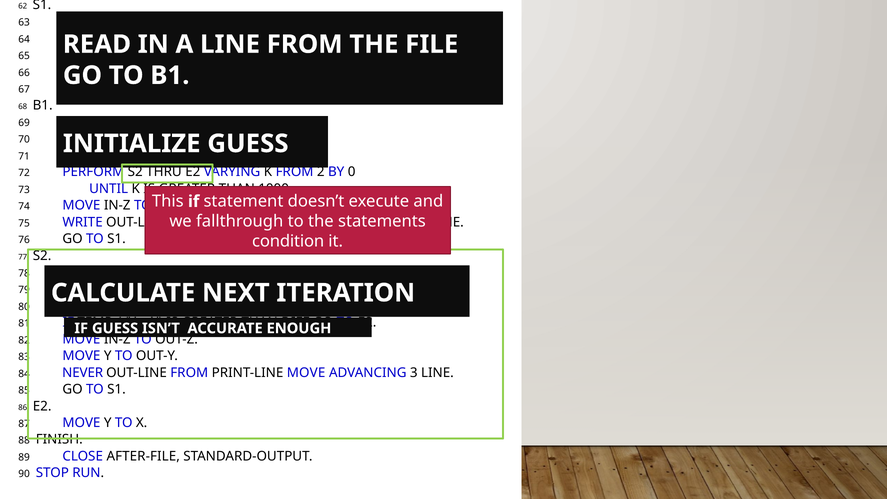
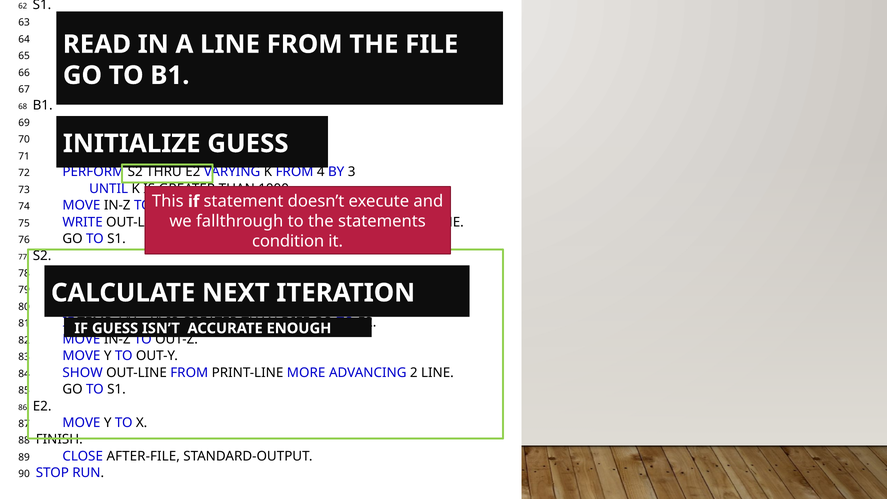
FROM 2: 2 -> 4 (321, 172)
0: 0 -> 3 (352, 172)
NEVER: NEVER -> SHOW (83, 373)
PRINT-LINE MOVE: MOVE -> MORE (306, 373)
ADVANCING 3: 3 -> 2 (414, 373)
